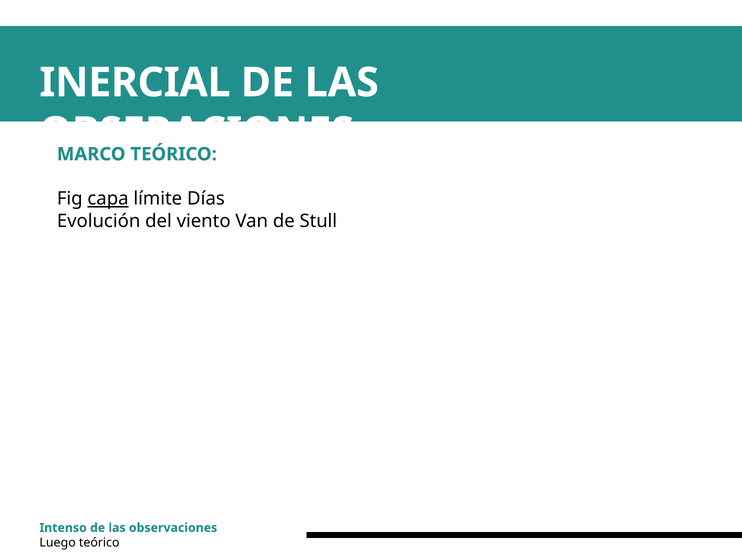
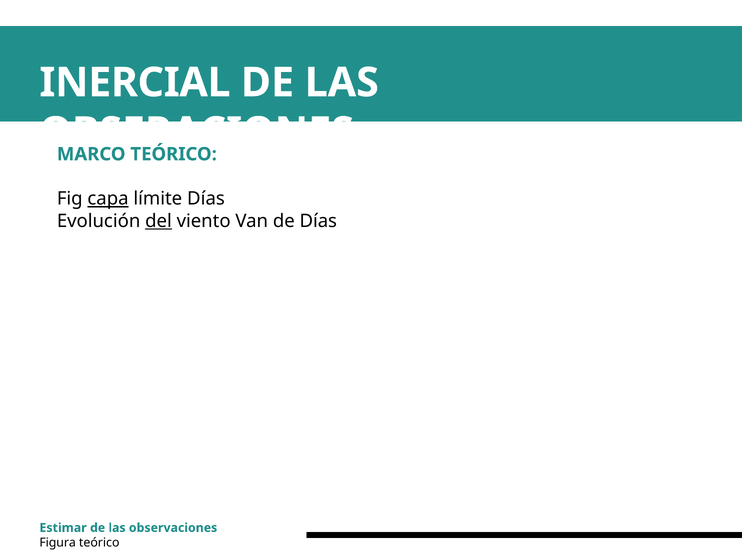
del underline: none -> present (158, 221)
de Stull: Stull -> Días (318, 221)
Intenso: Intenso -> Estimar (63, 527)
Luego: Luego -> Figura (58, 542)
